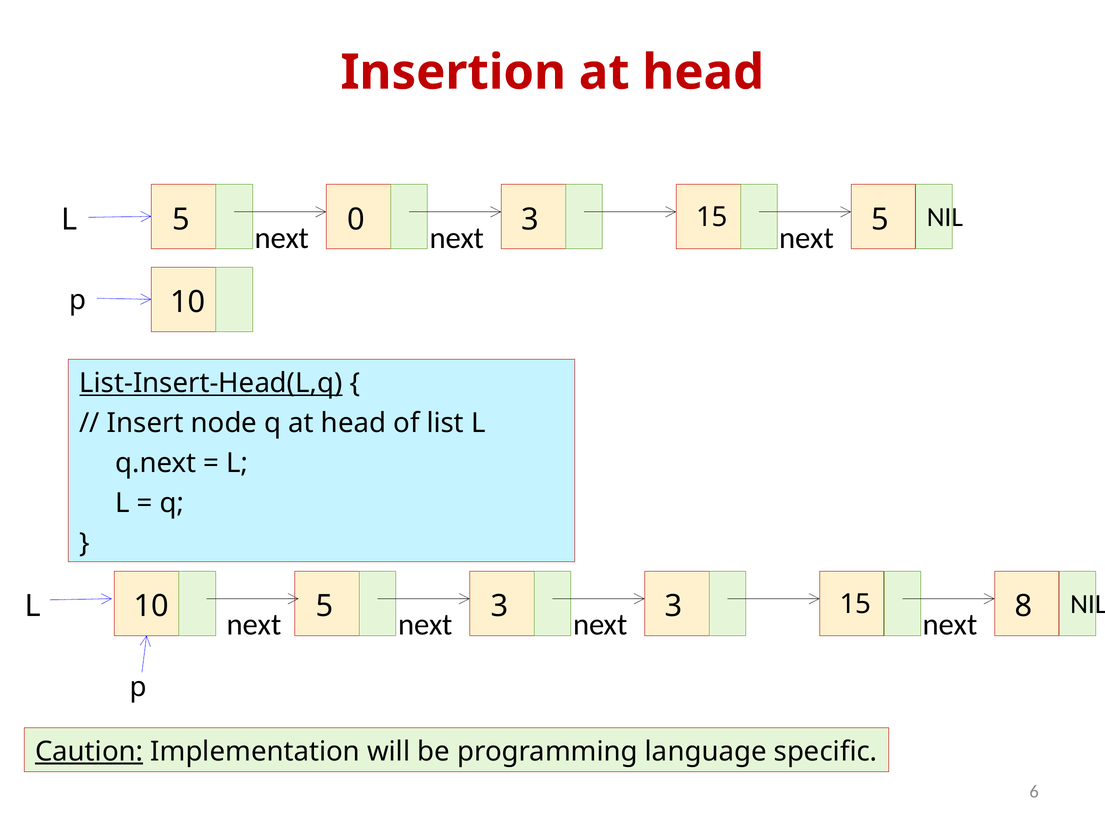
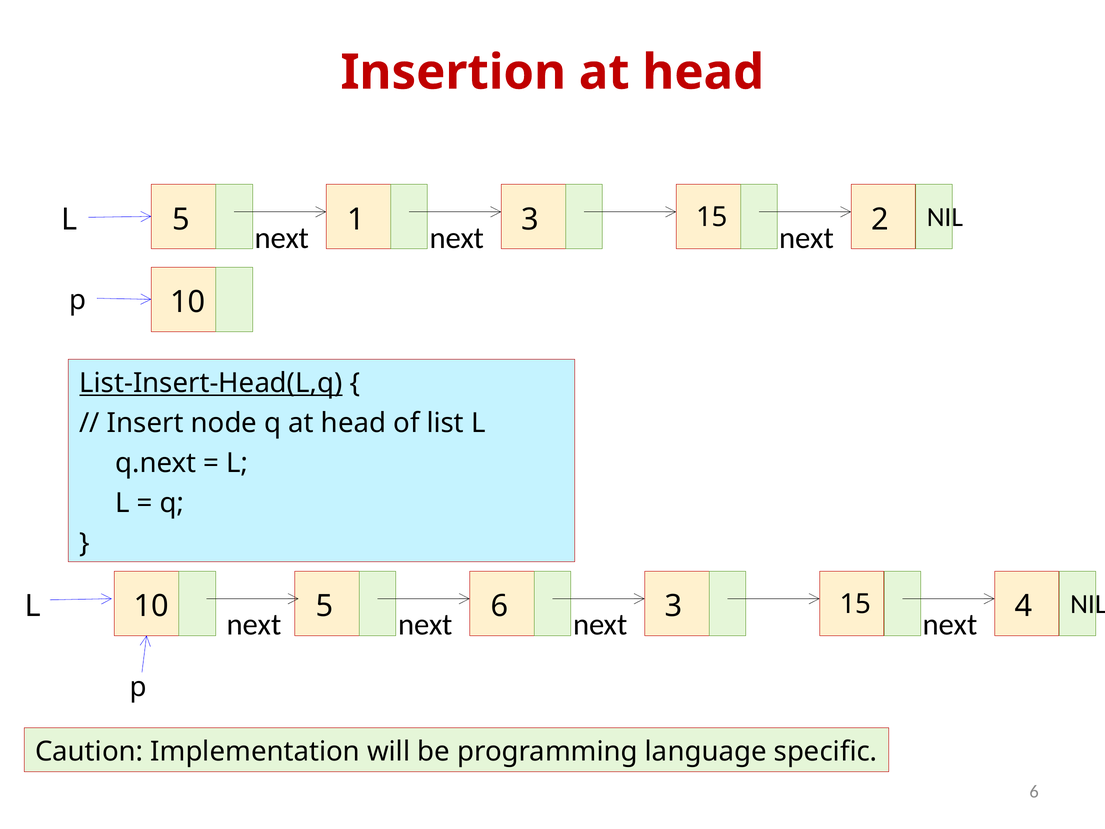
0: 0 -> 1 (356, 219)
15 5: 5 -> 2 (880, 219)
5 3: 3 -> 6 (499, 606)
8: 8 -> 4 (1023, 606)
Caution underline: present -> none (89, 751)
